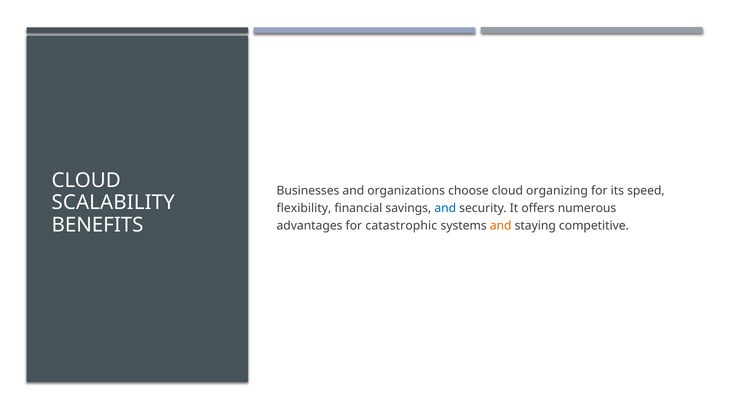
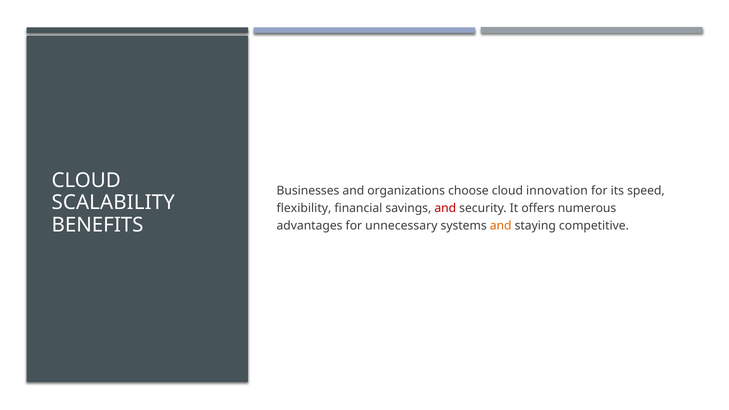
organizing: organizing -> innovation (557, 191)
and colour: blue -> red (445, 208)
catastrophic: catastrophic -> unnecessary (401, 226)
